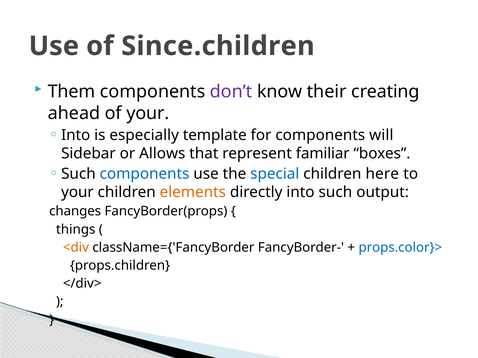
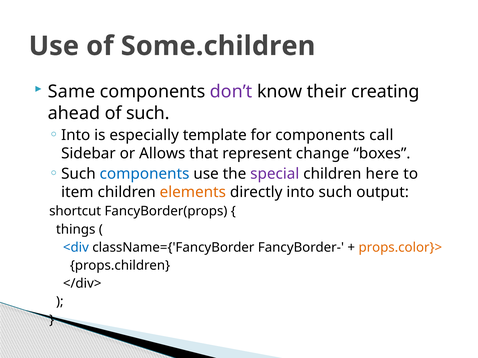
Since.children: Since.children -> Some.children (218, 46)
Them: Them -> Same (71, 92)
of your: your -> such (148, 113)
will: will -> call (381, 135)
familiar: familiar -> change (323, 154)
special colour: blue -> purple (275, 174)
your: your -> item (77, 192)
changes: changes -> shortcut (75, 212)
<div colour: orange -> blue (76, 248)
props.color}> colour: blue -> orange (400, 248)
